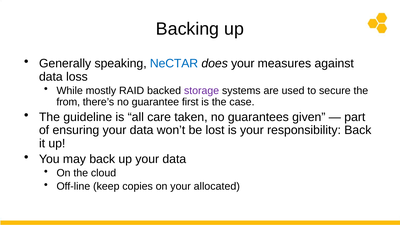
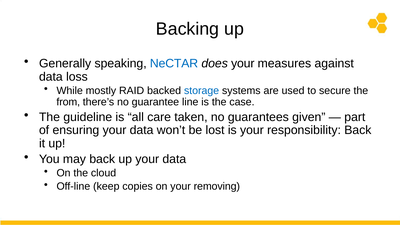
storage colour: purple -> blue (202, 91)
first: first -> line (190, 102)
allocated: allocated -> removing (217, 186)
